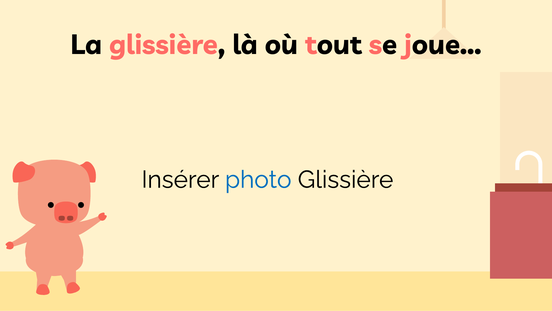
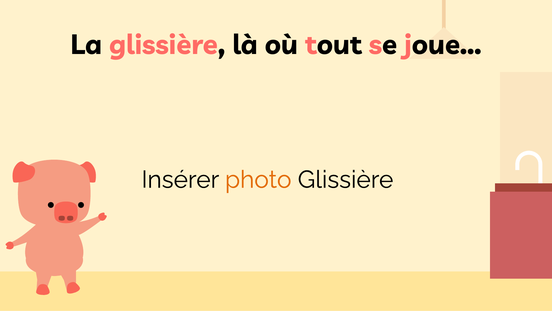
photo colour: blue -> orange (258, 179)
